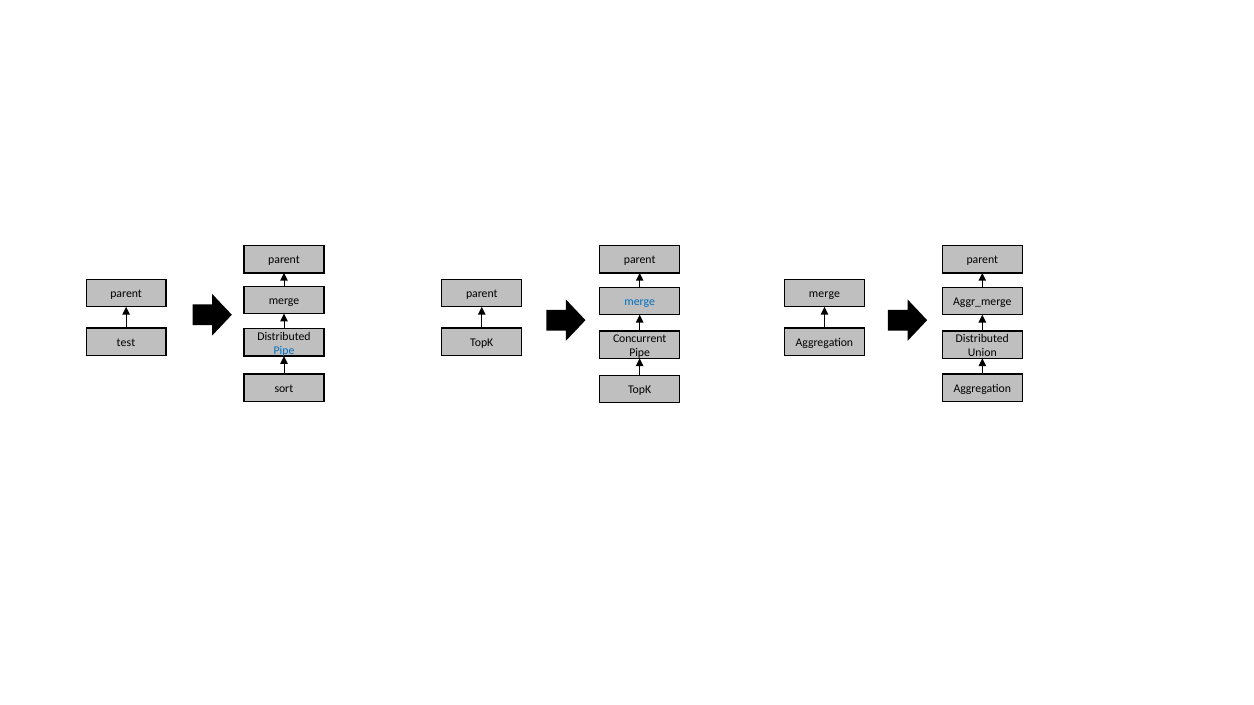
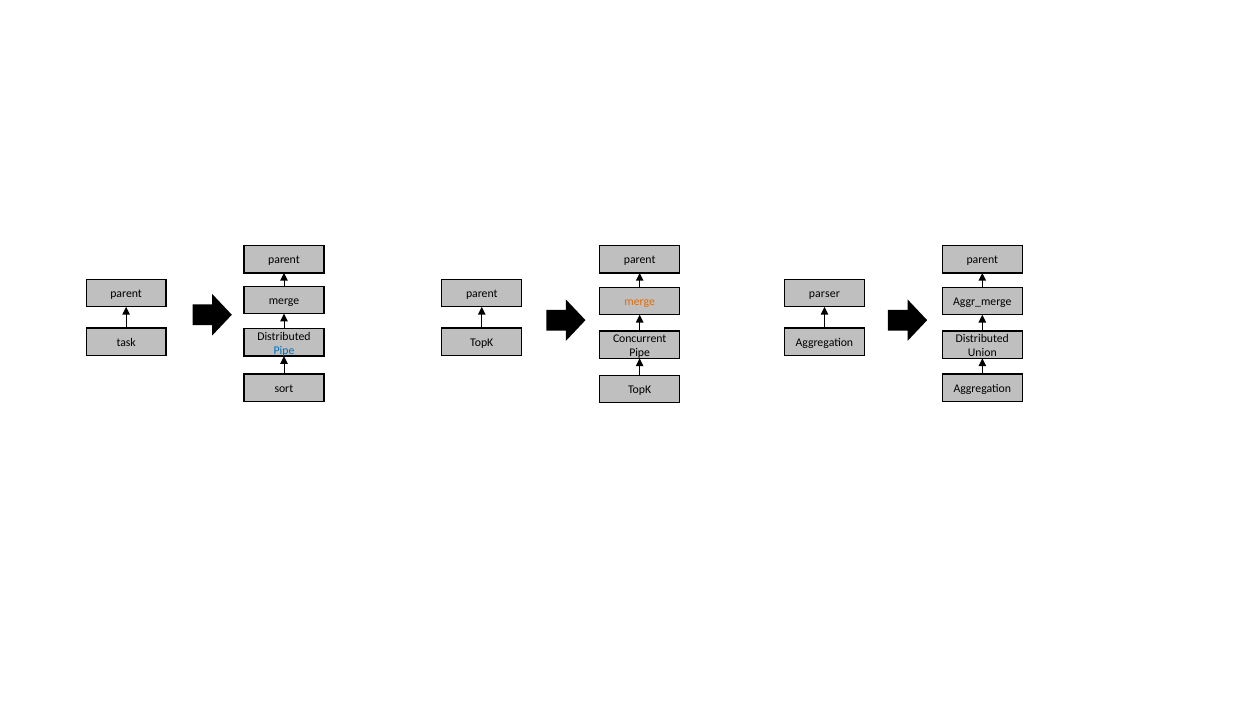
merge: merge -> parser (824, 294)
merge colour: blue -> orange (640, 302)
test: test -> task (126, 343)
